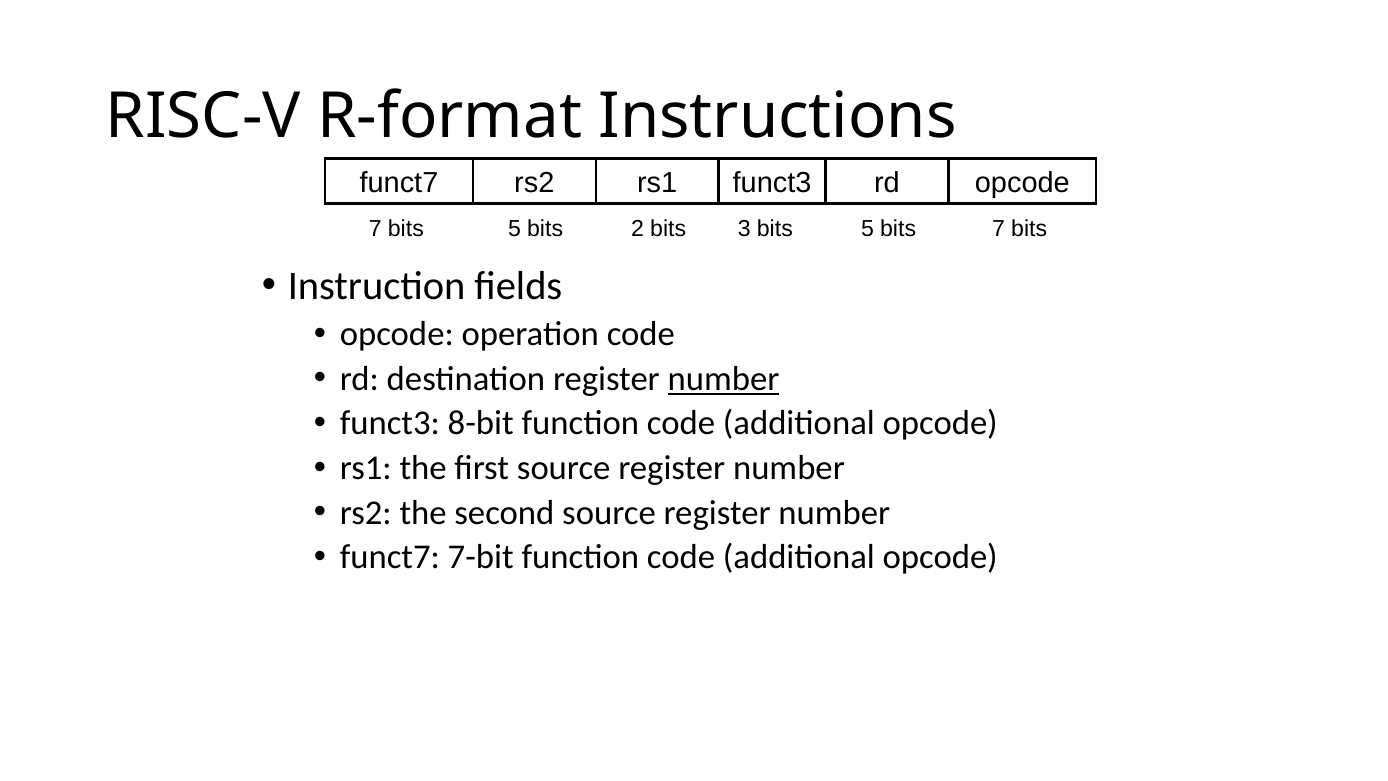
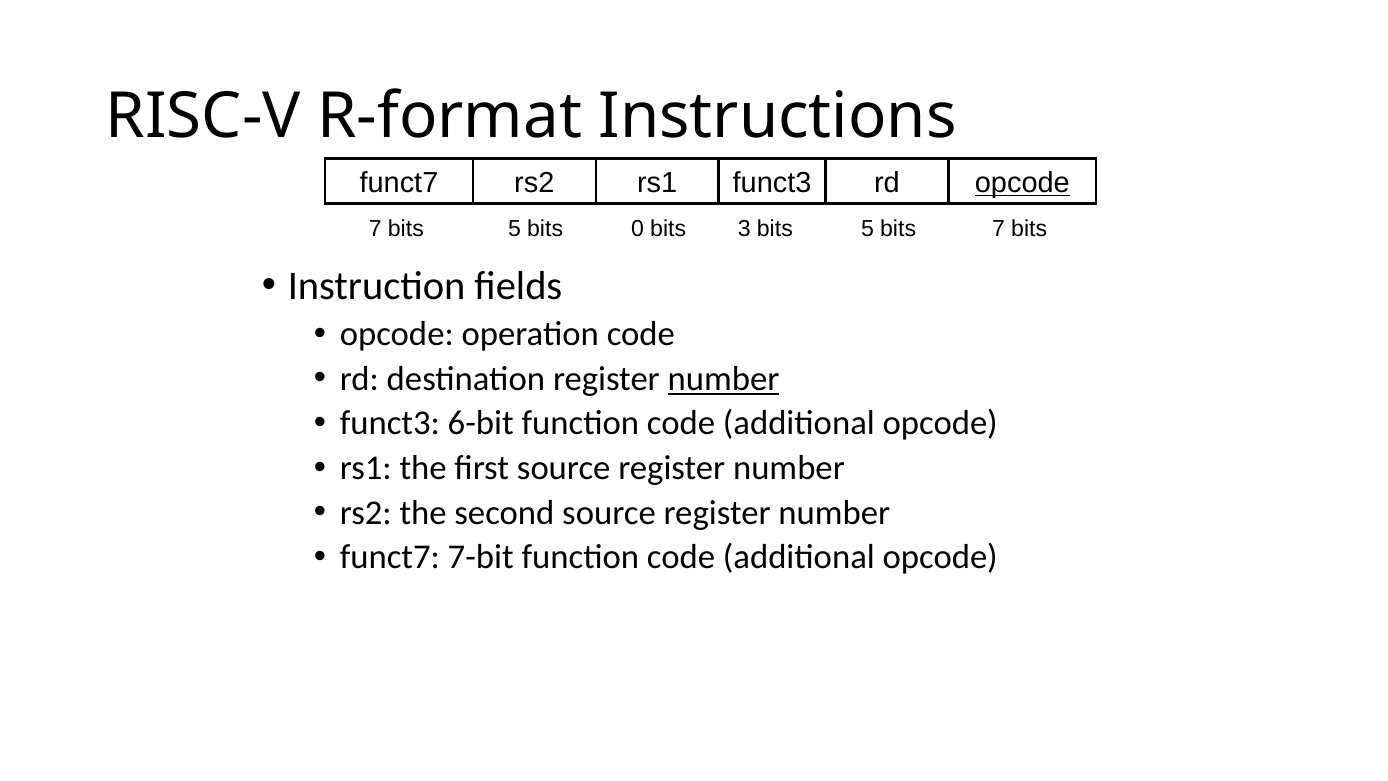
opcode underline: none -> present (1022, 183)
2: 2 -> 0 (638, 229)
8-bit: 8-bit -> 6-bit (481, 423)
